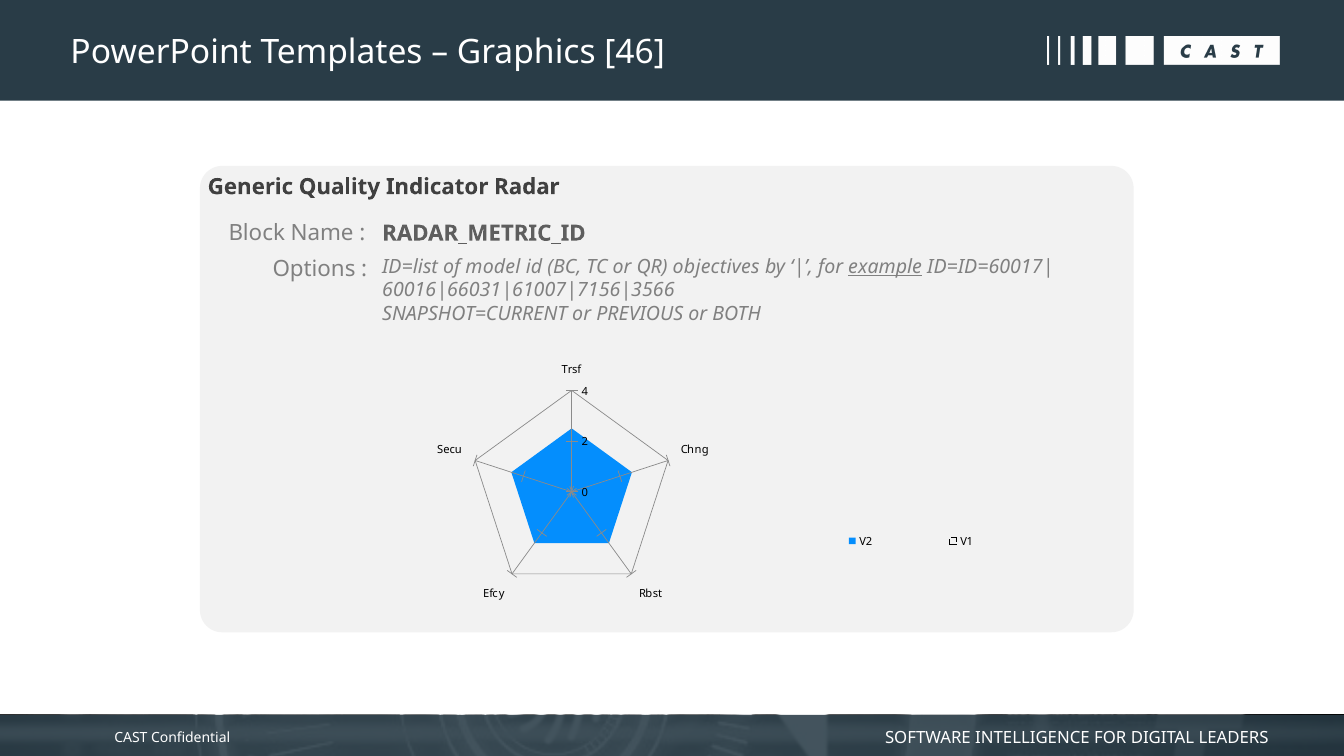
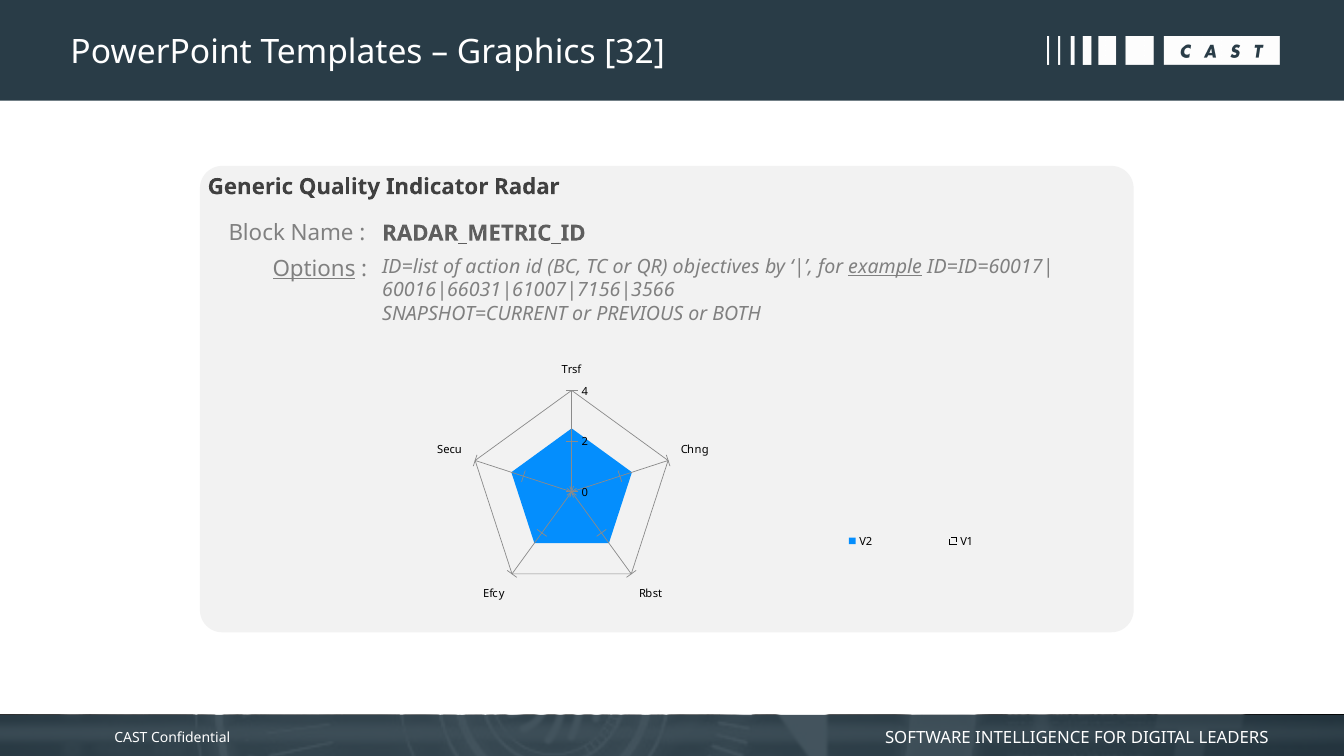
46: 46 -> 32 (635, 52)
model: model -> action (493, 267)
Options underline: none -> present (314, 269)
